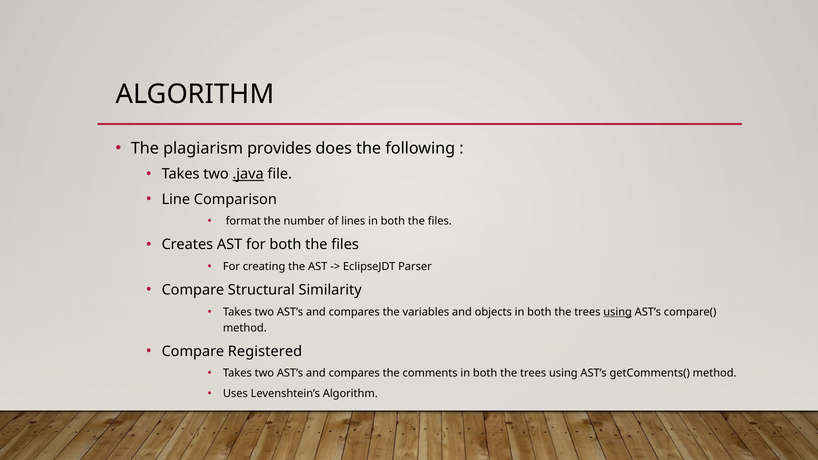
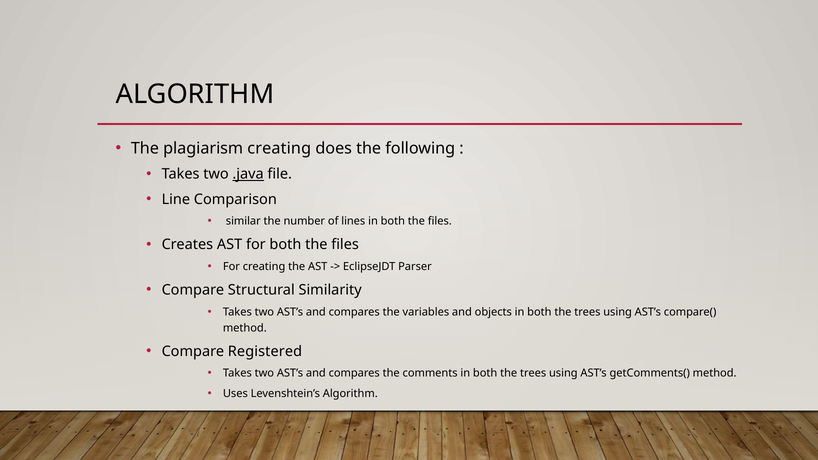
plagiarism provides: provides -> creating (279, 148)
format: format -> similar (243, 221)
using underline: present -> none (618, 312)
